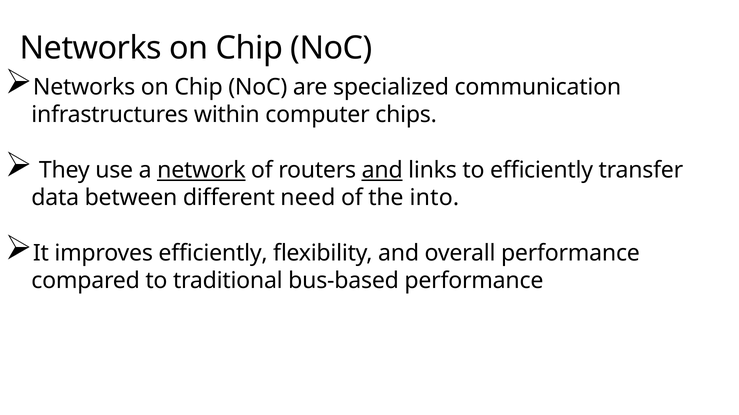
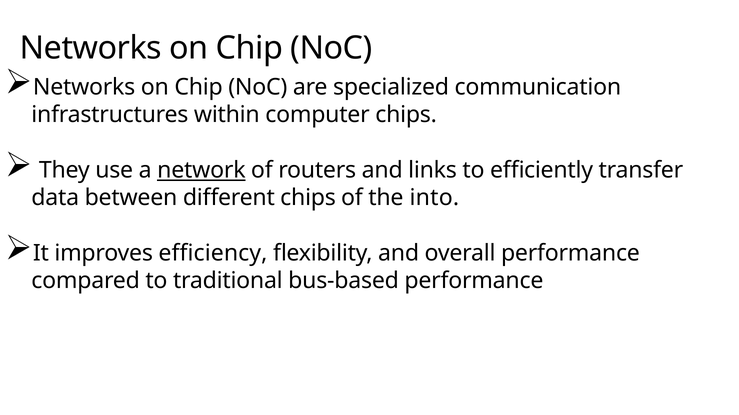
and underline: present -> none (382, 171)
different need: need -> chips (308, 198)
improves efficiently: efficiently -> efficiency (213, 254)
